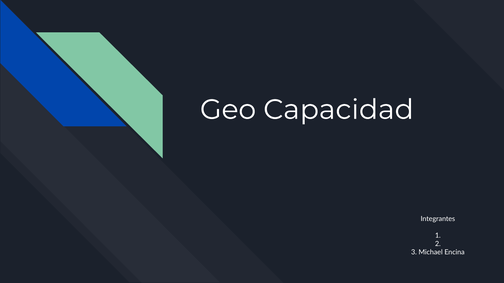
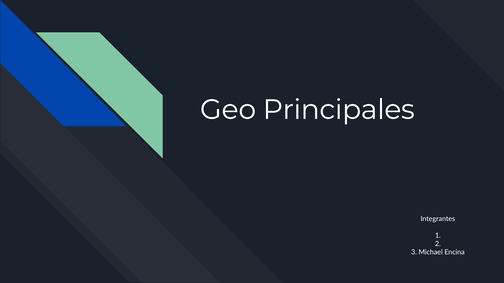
Capacidad: Capacidad -> Principales (339, 110)
